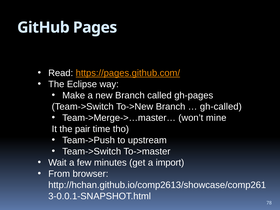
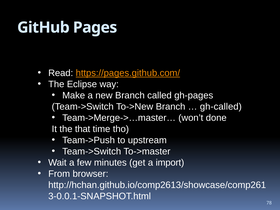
mine: mine -> done (216, 118)
pair: pair -> that (83, 129)
